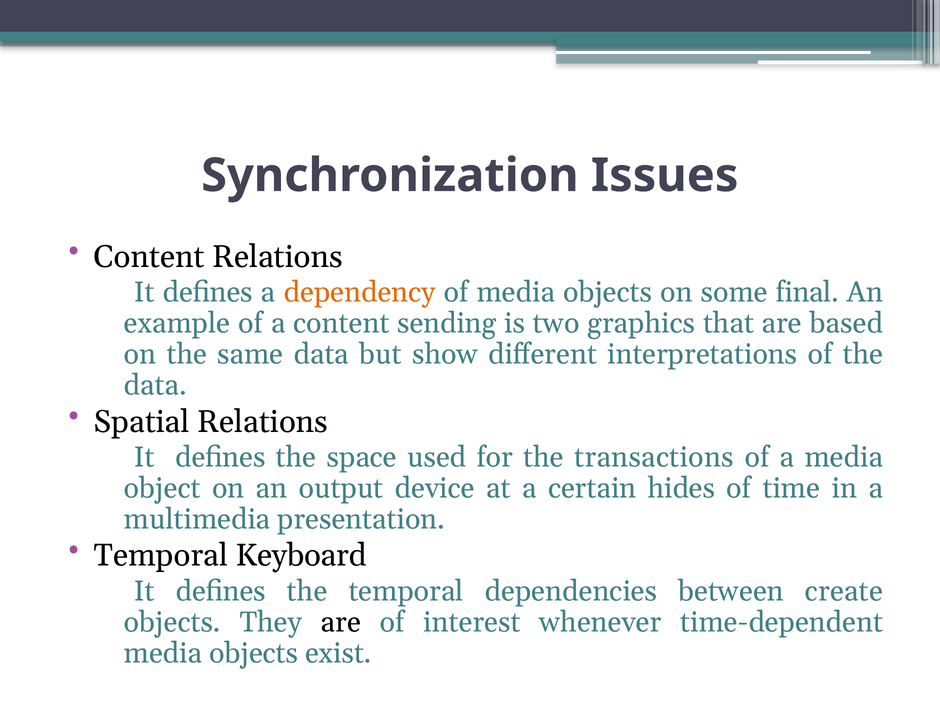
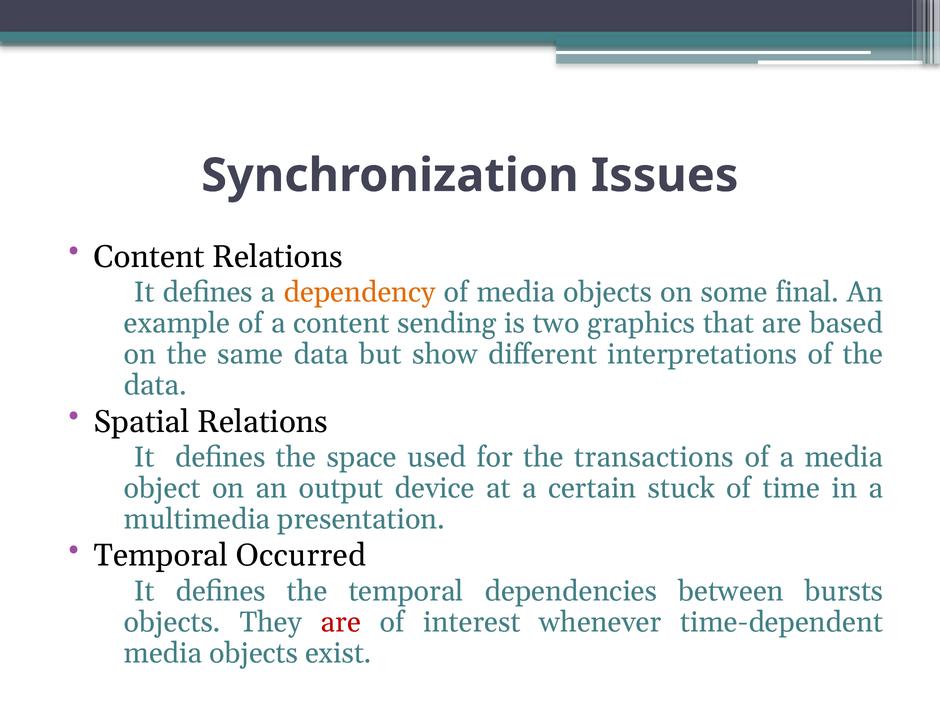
hides: hides -> stuck (681, 488)
Keyboard: Keyboard -> Occurred (301, 556)
create: create -> bursts (844, 591)
are colour: black -> red (341, 622)
